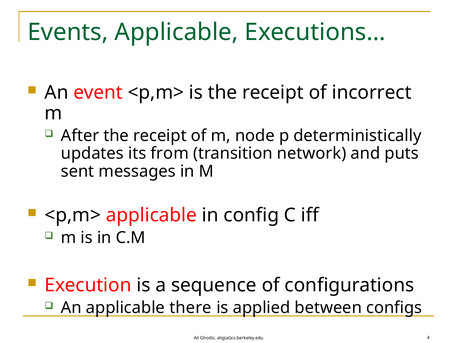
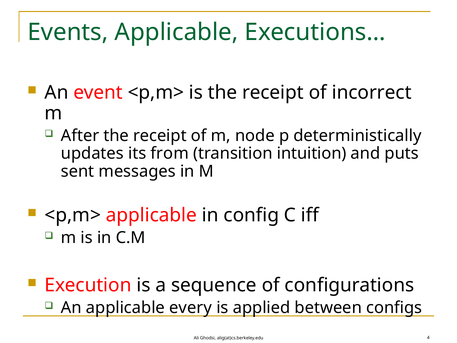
network: network -> intuition (312, 153)
there: there -> every (191, 308)
